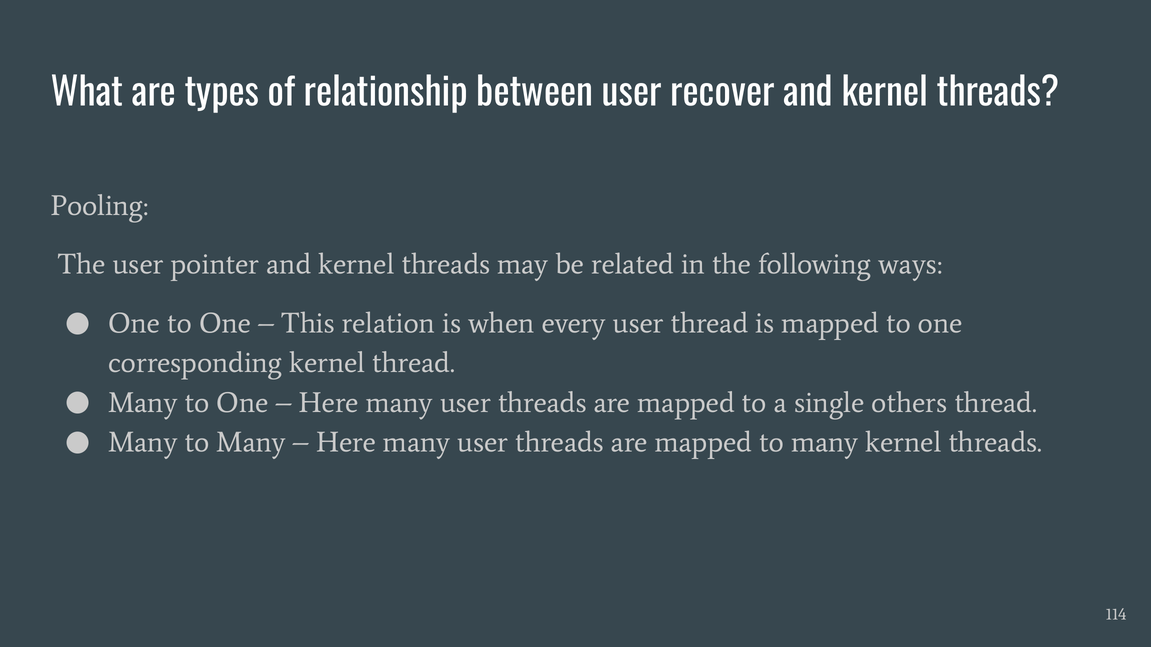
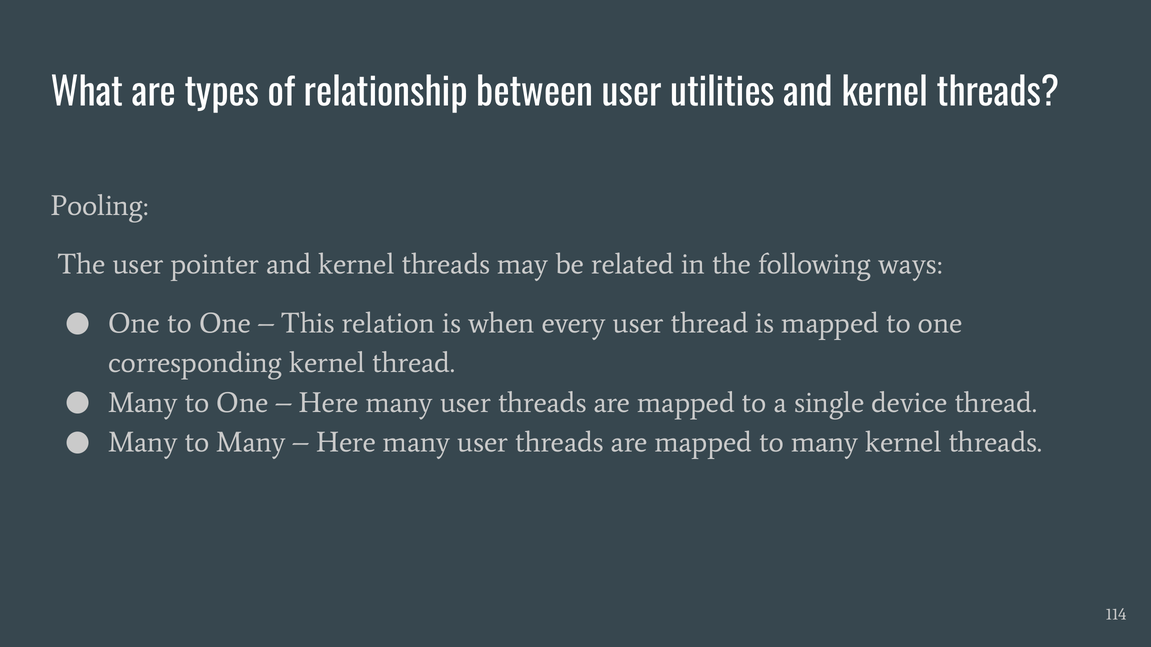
recover: recover -> utilities (723, 93)
others: others -> device (909, 403)
